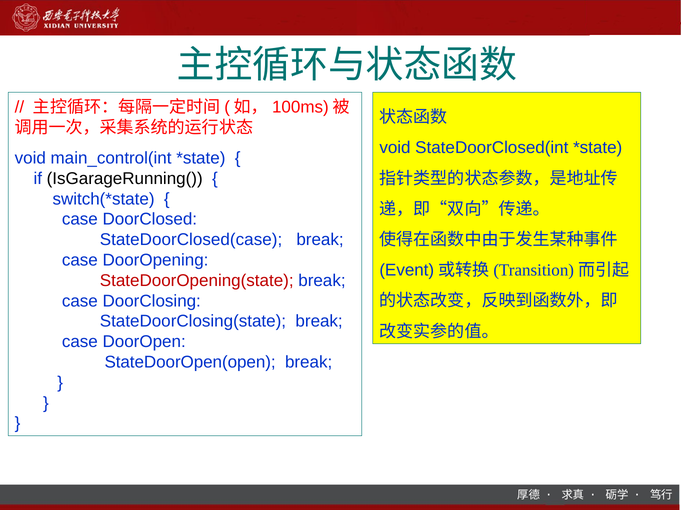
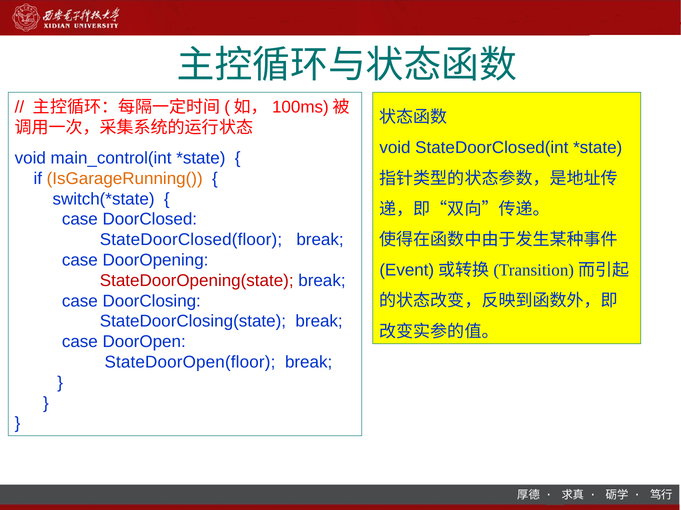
IsGarageRunning( colour: black -> orange (125, 179)
StateDoorClosed(case: StateDoorClosed(case -> StateDoorClosed(floor (191, 240)
StateDoorOpen(open: StateDoorOpen(open -> StateDoorOpen(floor (190, 363)
